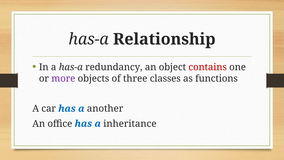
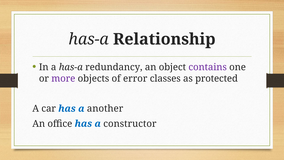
contains colour: red -> purple (208, 67)
three: three -> error (135, 78)
functions: functions -> protected (217, 78)
inheritance: inheritance -> constructor (130, 123)
